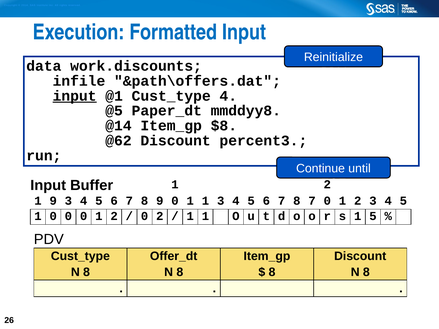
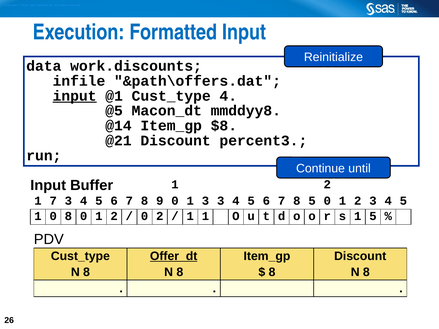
Paper_dt: Paper_dt -> Macon_dt (167, 111)
@62: @62 -> @21 (118, 141)
1 9: 9 -> 7 (53, 201)
0 1 1: 1 -> 3 (205, 201)
8 7: 7 -> 5 (312, 201)
1 0 0: 0 -> 8 (68, 216)
Offer_dt underline: none -> present (174, 256)
